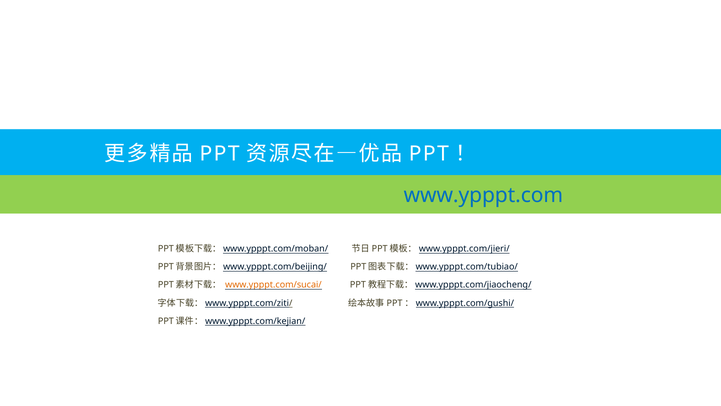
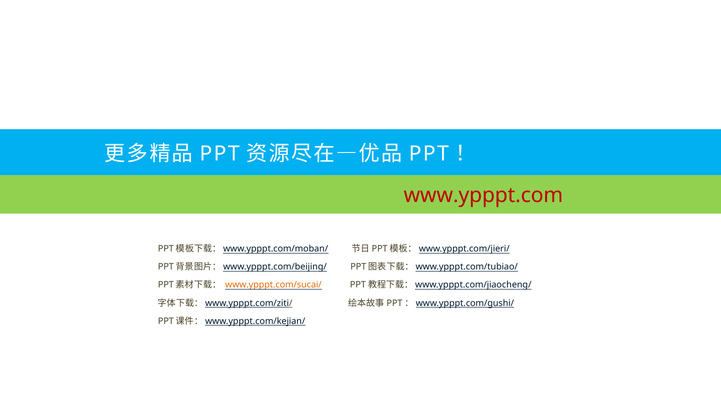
www.ypppt.com colour: blue -> red (483, 195)
